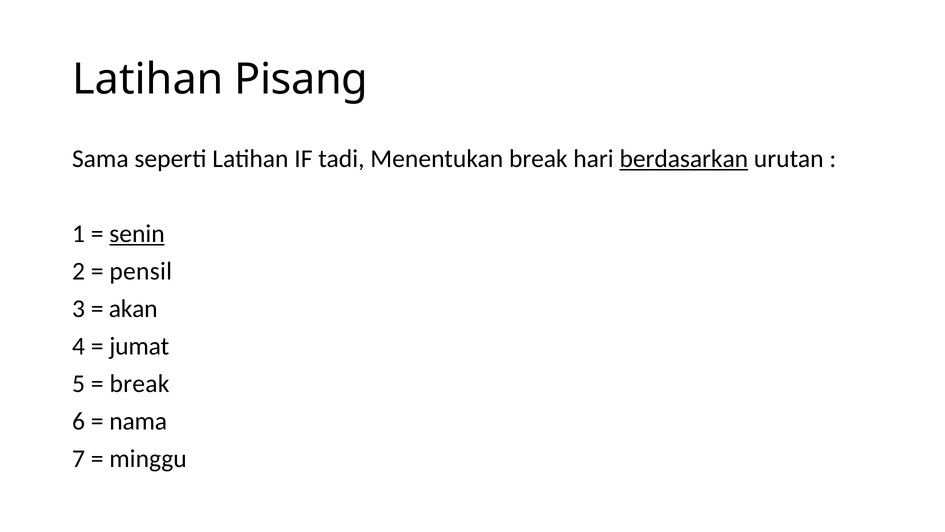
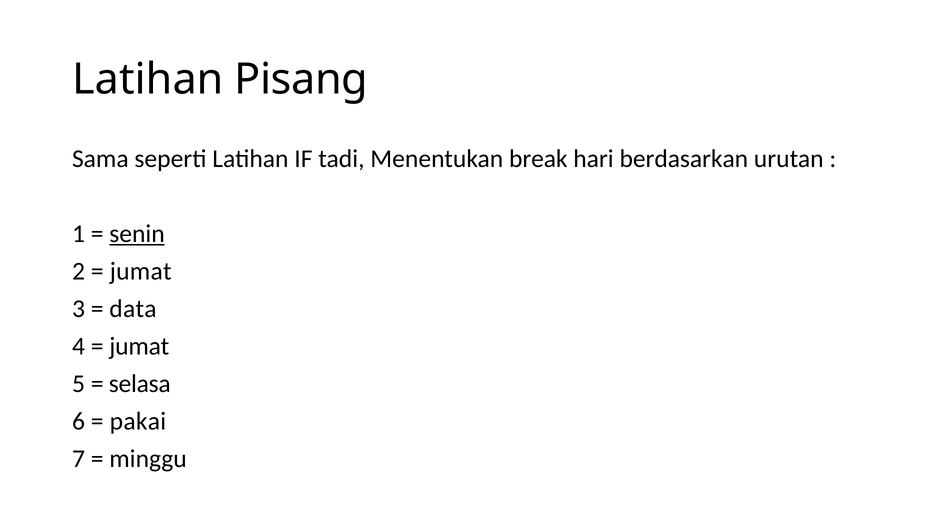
berdasarkan underline: present -> none (684, 159)
pensil: pensil -> jumat (141, 271)
akan: akan -> data (133, 309)
break: break -> selasa (140, 384)
nama: nama -> pakai (138, 421)
